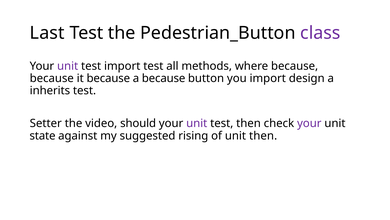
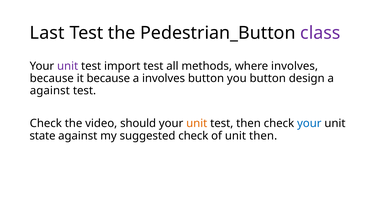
where because: because -> involves (295, 66)
a because: because -> involves (164, 78)
you import: import -> button (268, 78)
inherits: inherits -> against (50, 90)
Setter: Setter -> Check (46, 123)
unit colour: purple -> orange (197, 123)
your colour: purple -> blue (309, 123)
suggested rising: rising -> check (193, 135)
